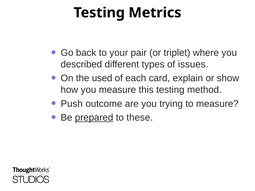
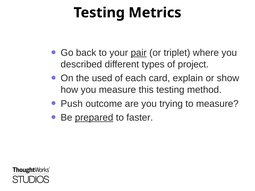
pair underline: none -> present (139, 53)
issues: issues -> project (193, 64)
these: these -> faster (140, 118)
